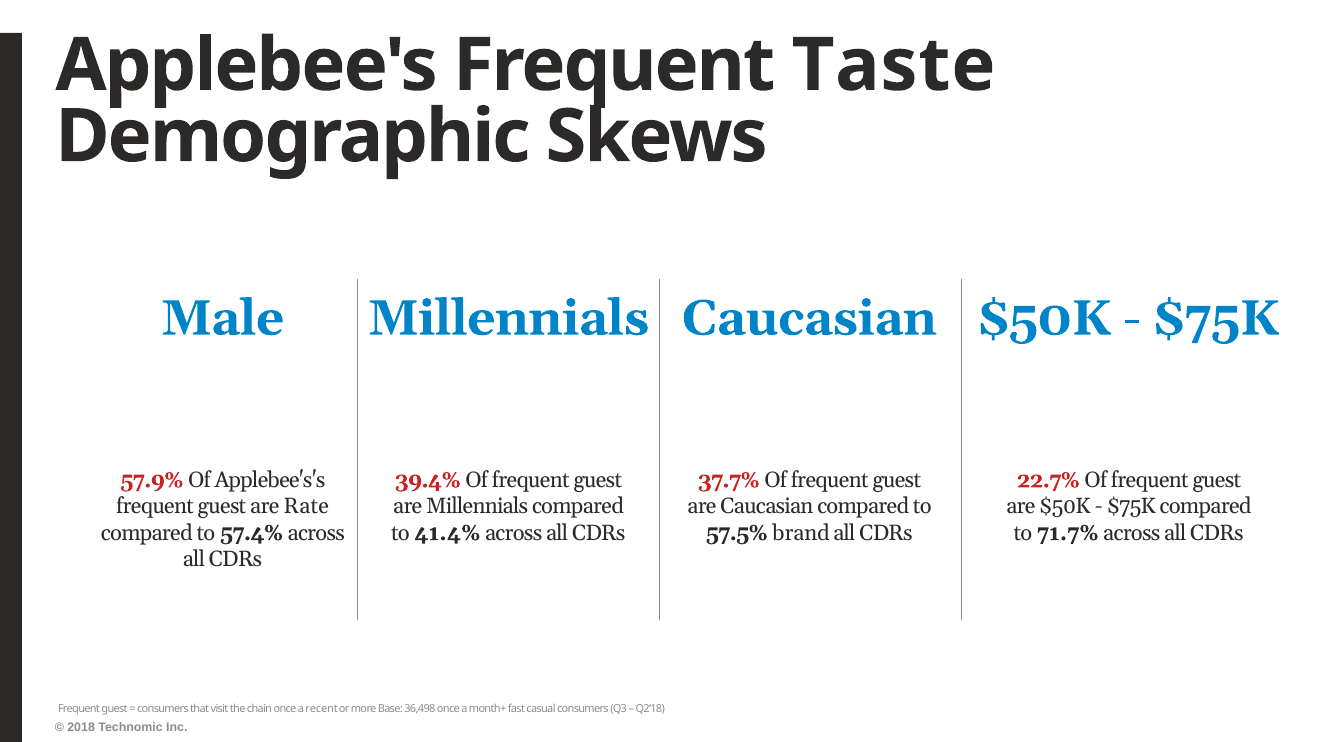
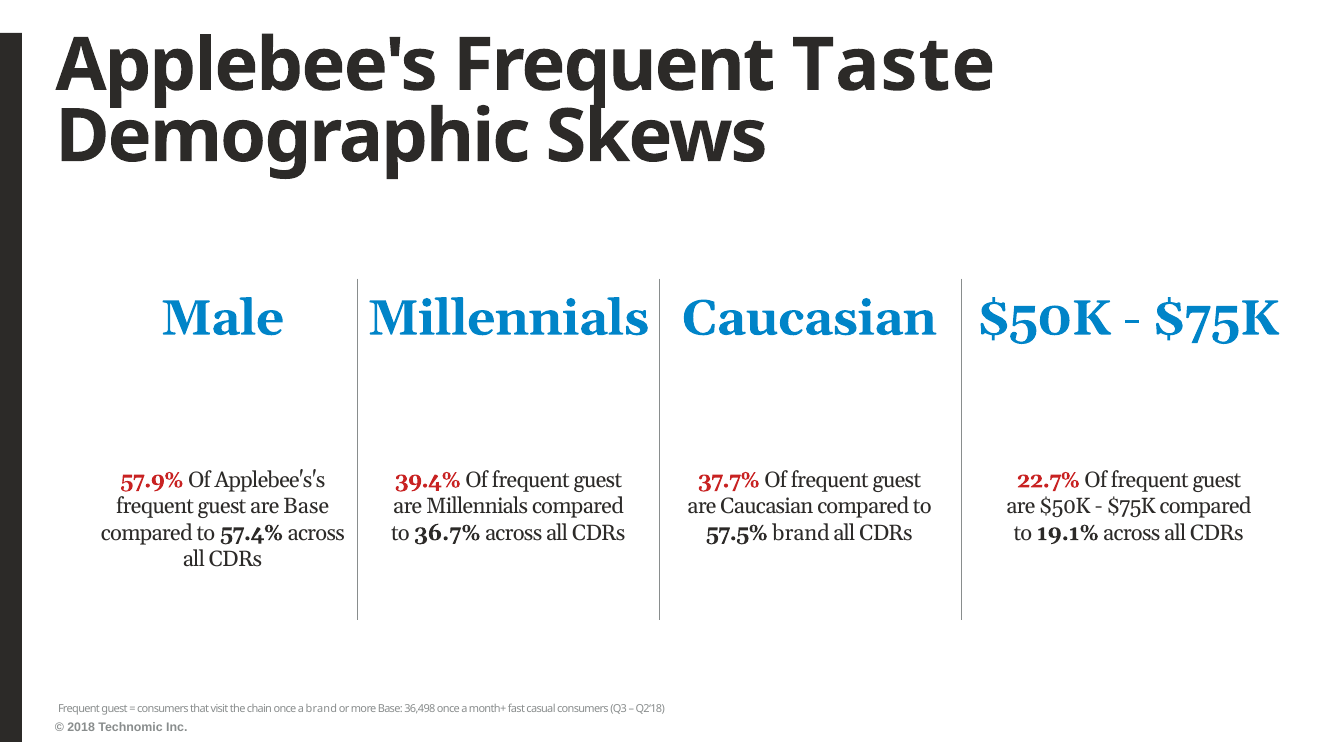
are Rate: Rate -> Base (306, 506)
41.4%: 41.4% -> 36.7% (447, 533)
71.7%: 71.7% -> 19.1% (1068, 533)
a recent: recent -> brand (321, 708)
